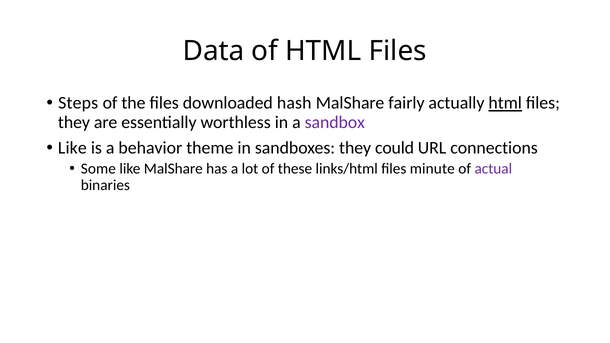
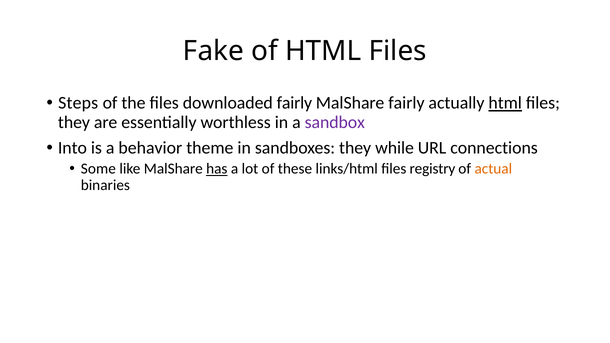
Data: Data -> Fake (213, 51)
downloaded hash: hash -> fairly (294, 103)
Like: Like -> Into (72, 148)
could: could -> while (394, 148)
has underline: none -> present (217, 169)
minute: minute -> registry (432, 169)
actual colour: purple -> orange (493, 169)
